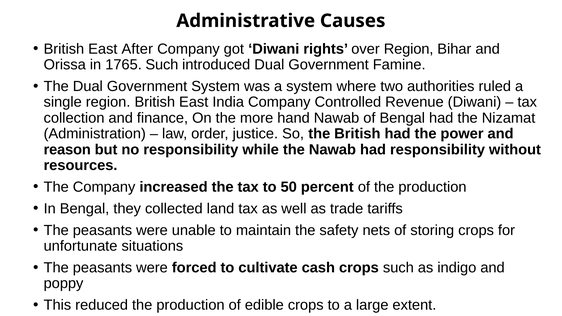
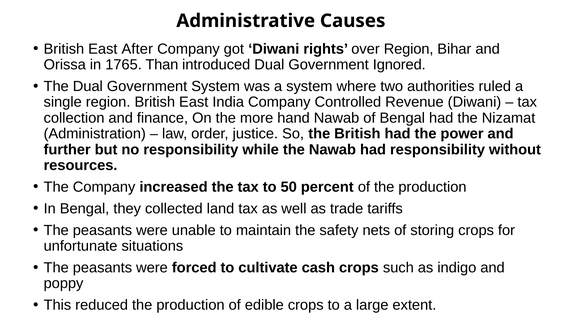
1765 Such: Such -> Than (162, 65)
Famine: Famine -> Ignored (399, 65)
reason: reason -> further (67, 150)
